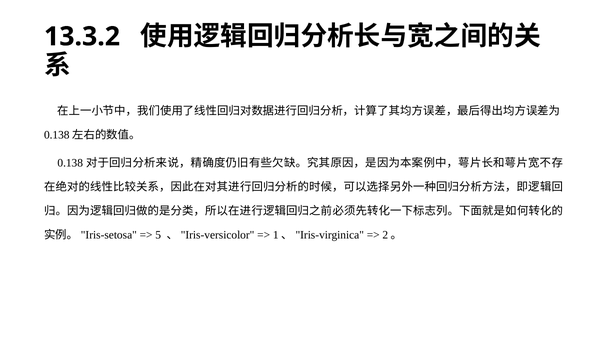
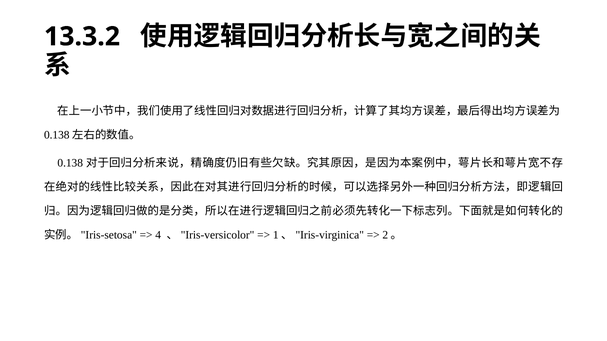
5: 5 -> 4 (158, 235)
